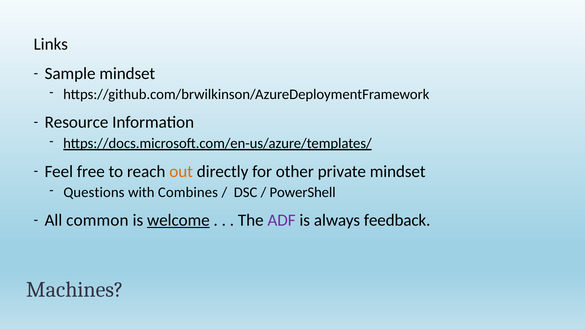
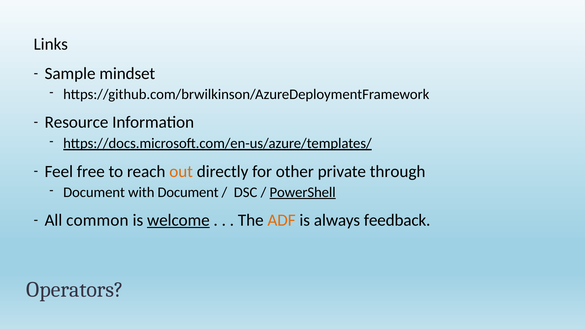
private mindset: mindset -> through (398, 172)
Questions: Questions -> Document (94, 192)
with Combines: Combines -> Document (188, 192)
PowerShell underline: none -> present (303, 192)
ADF colour: purple -> orange (282, 220)
Machines: Machines -> Operators (75, 290)
